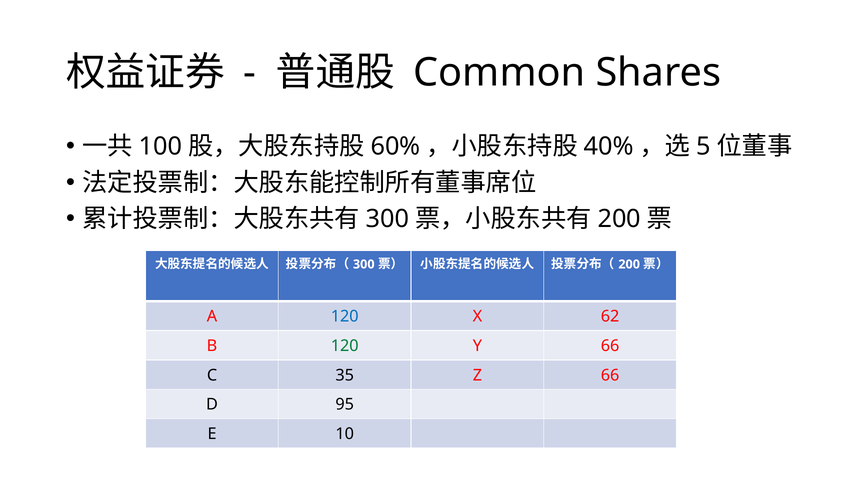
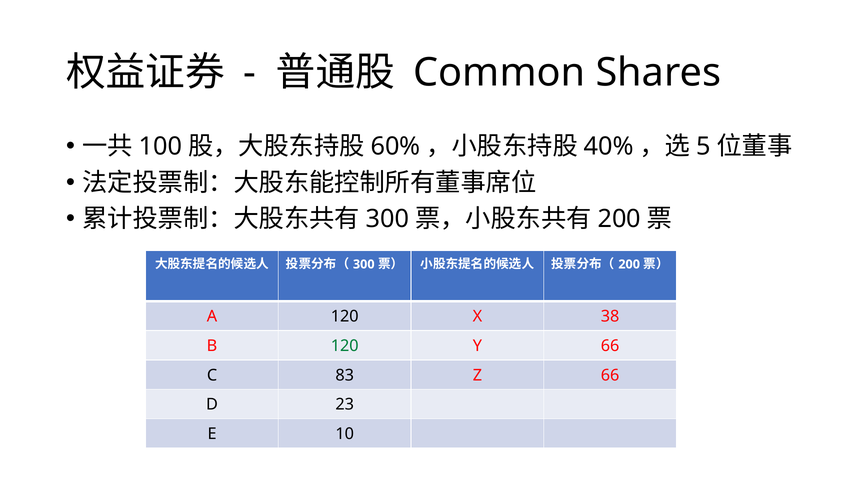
120 colour: blue -> black (345, 316)
62: 62 -> 38 (610, 316)
35: 35 -> 83 (345, 375)
95: 95 -> 23 (345, 405)
